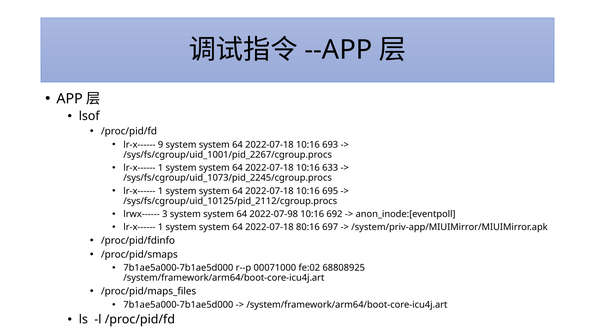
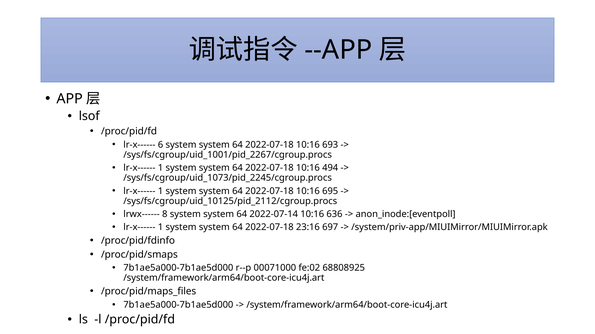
9: 9 -> 6 (160, 145)
633: 633 -> 494 (330, 168)
3: 3 -> 8 (165, 215)
2022-07-98: 2022-07-98 -> 2022-07-14 (274, 215)
692: 692 -> 636 (334, 215)
80:16: 80:16 -> 23:16 (308, 228)
